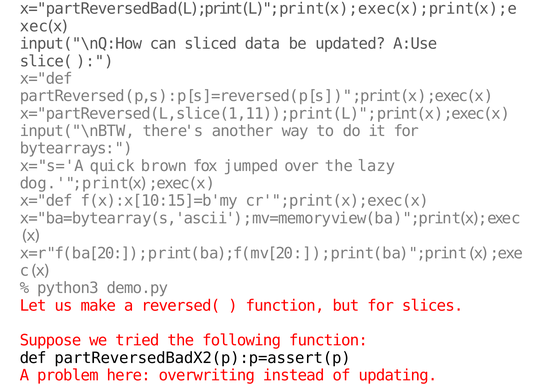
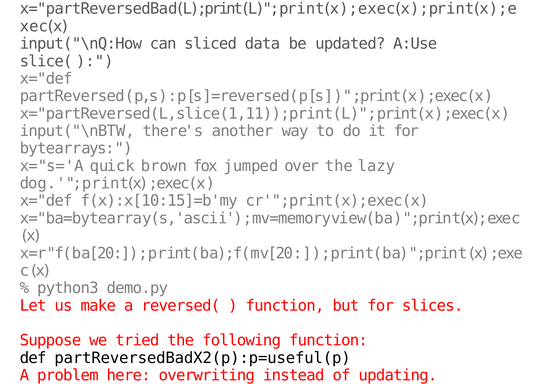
partReversedBadX2(p):p=assert(p: partReversedBadX2(p):p=assert(p -> partReversedBadX2(p):p=useful(p (203, 358)
